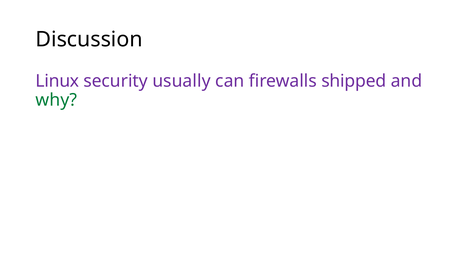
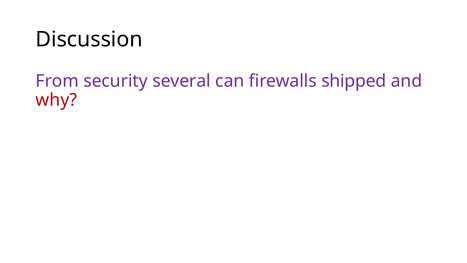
Linux: Linux -> From (57, 81)
usually: usually -> several (182, 81)
why colour: green -> red (56, 100)
